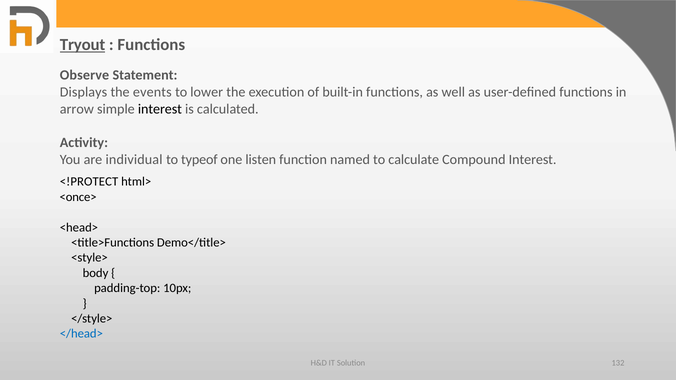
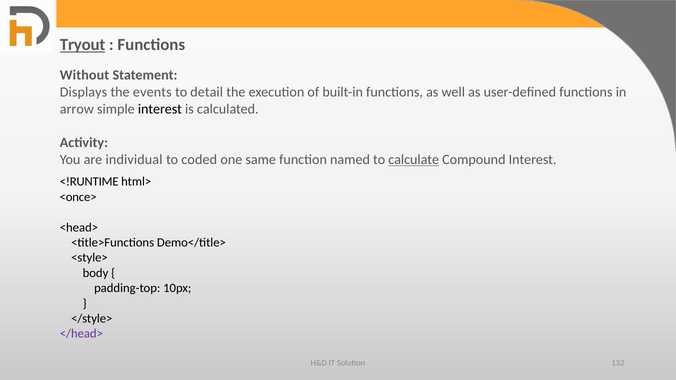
Observe: Observe -> Without (85, 75)
lower: lower -> detail (207, 92)
typeof: typeof -> coded (199, 160)
listen: listen -> same (261, 160)
calculate underline: none -> present (414, 160)
<!PROTECT: <!PROTECT -> <!RUNTIME (89, 182)
</head> colour: blue -> purple (81, 334)
